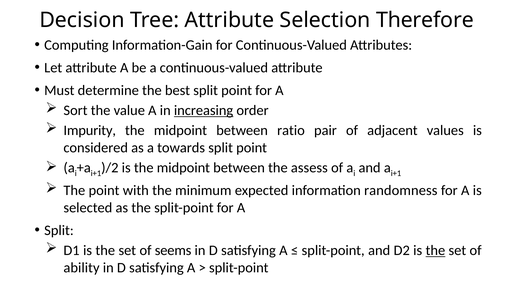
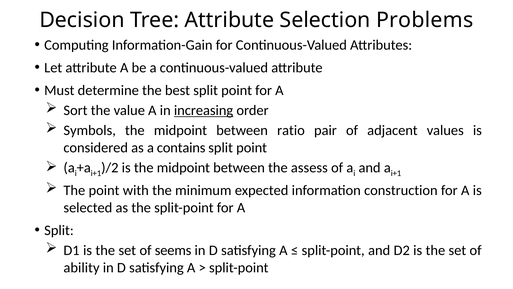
Therefore: Therefore -> Problems (425, 20)
Impurity: Impurity -> Symbols (90, 130)
towards: towards -> contains (181, 148)
randomness: randomness -> construction (401, 190)
the underline: present -> none (435, 250)
